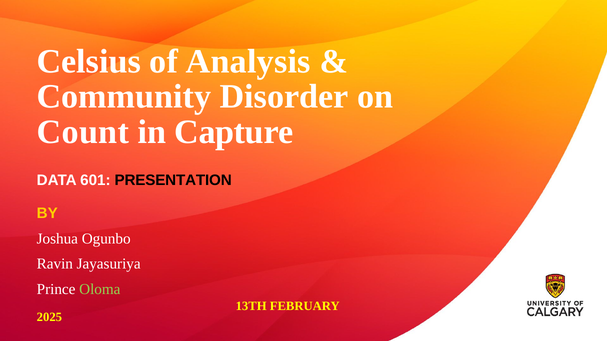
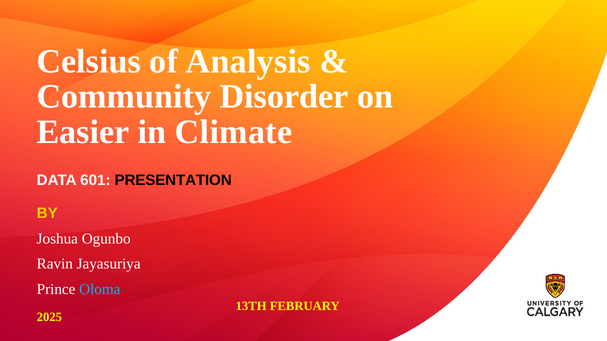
Count: Count -> Easier (83, 132)
Capture: Capture -> Climate (234, 132)
Oloma colour: light green -> light blue (100, 290)
